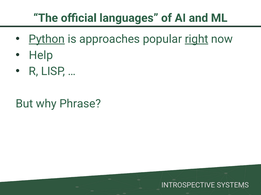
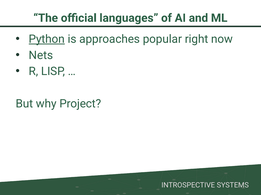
right underline: present -> none (197, 39)
Help: Help -> Nets (41, 55)
Phrase: Phrase -> Project (80, 104)
